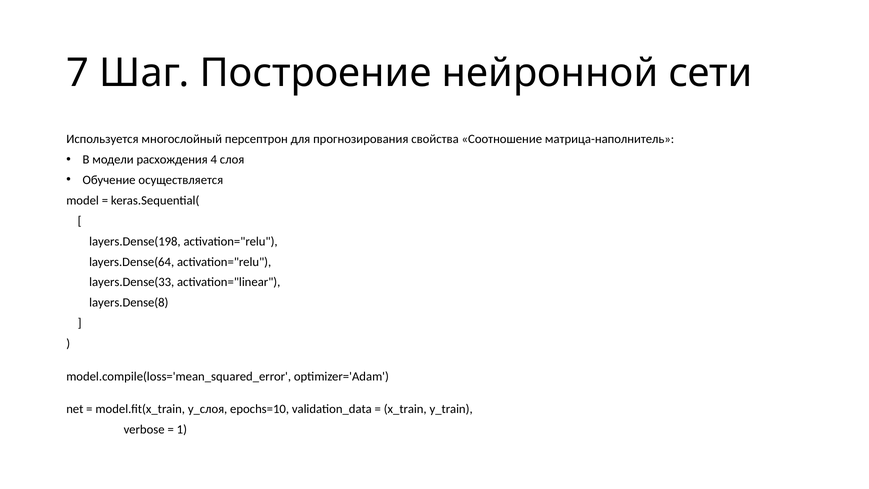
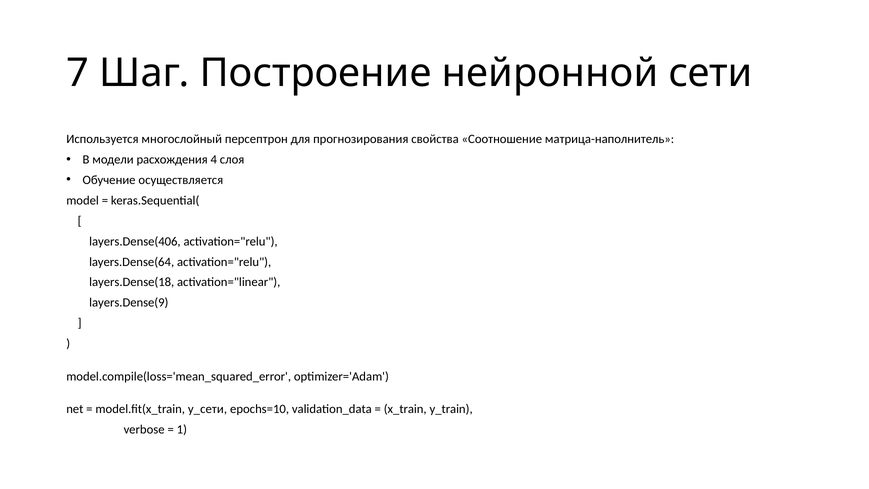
layers.Dense(198: layers.Dense(198 -> layers.Dense(406 (135, 241)
layers.Dense(33: layers.Dense(33 -> layers.Dense(18 (132, 282)
layers.Dense(8: layers.Dense(8 -> layers.Dense(9 (129, 303)
y_слоя: y_слоя -> y_сети (207, 409)
